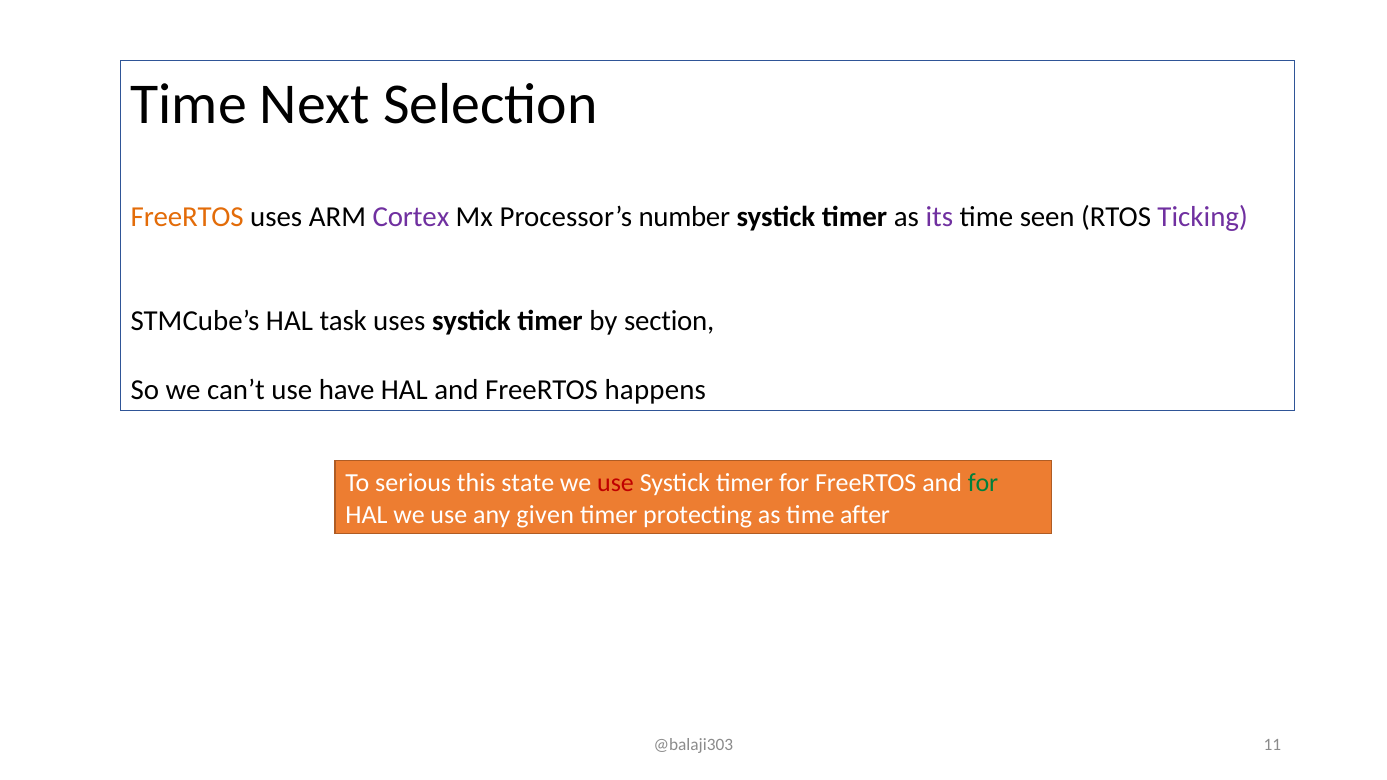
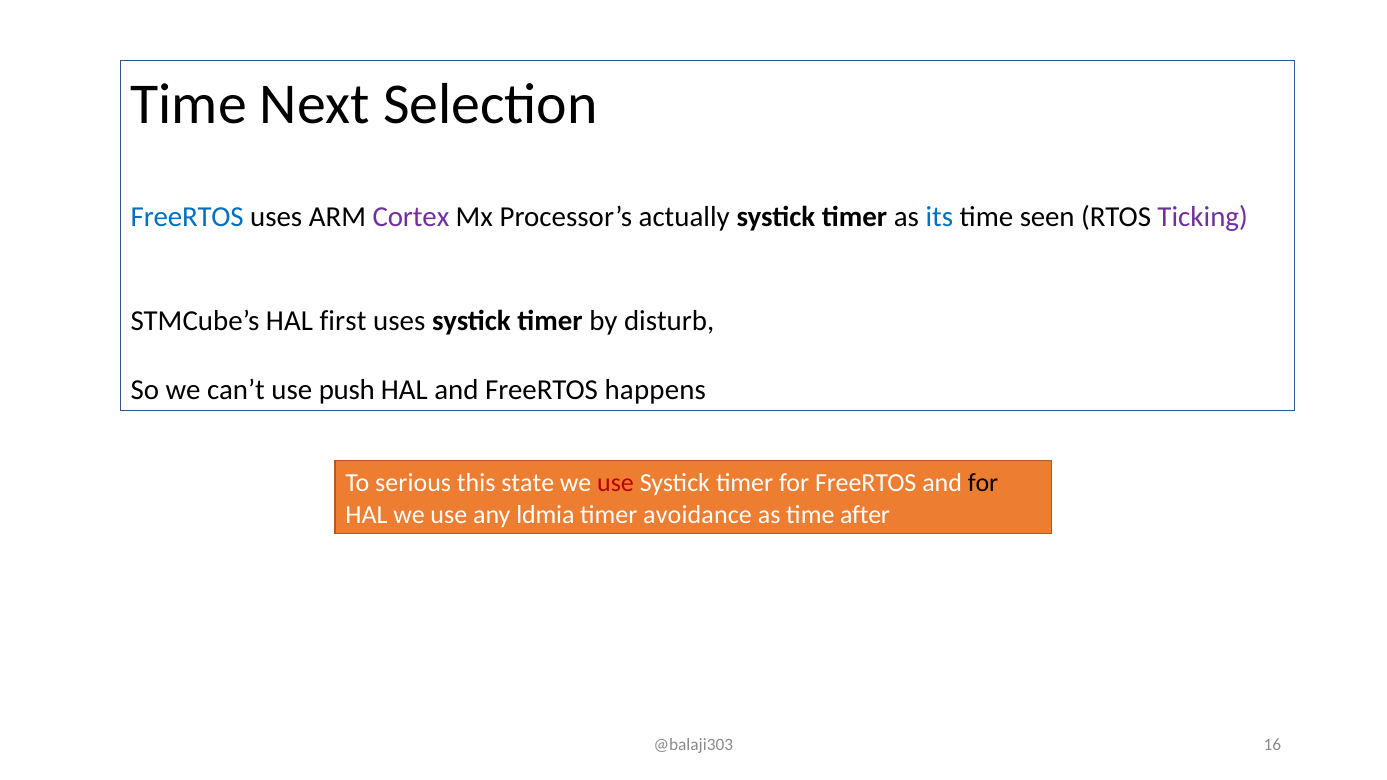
FreeRTOS colour: orange -> blue (187, 217)
number: number -> actually (684, 217)
its colour: purple -> blue (939, 217)
task: task -> first (343, 321)
section: section -> disturb (669, 321)
have: have -> push (347, 390)
for colour: green -> black (983, 483)
given: given -> ldmia (545, 515)
protecting: protecting -> avoidance (698, 515)
11: 11 -> 16 (1272, 745)
